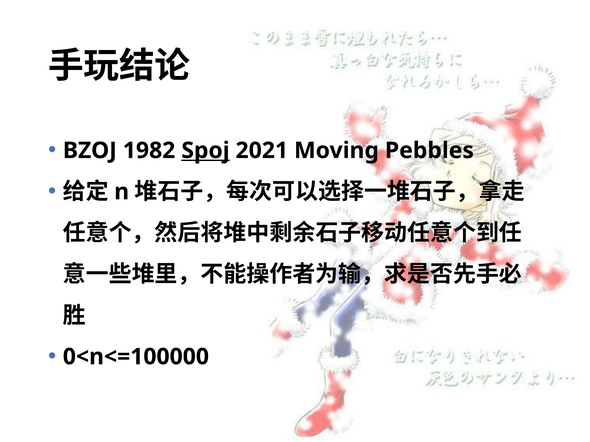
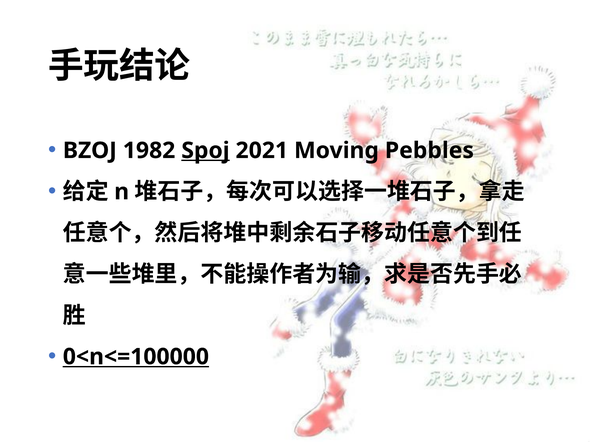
0<n<=100000 underline: none -> present (136, 357)
